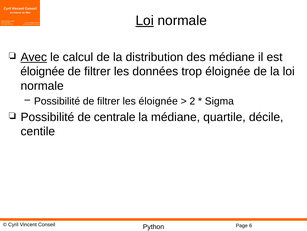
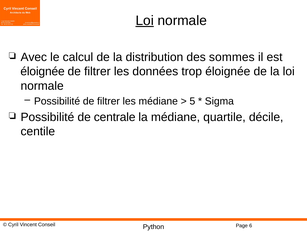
Avec underline: present -> none (34, 57)
des médiane: médiane -> sommes (232, 57)
les éloignée: éloignée -> médiane (158, 101)
2: 2 -> 5 (192, 101)
